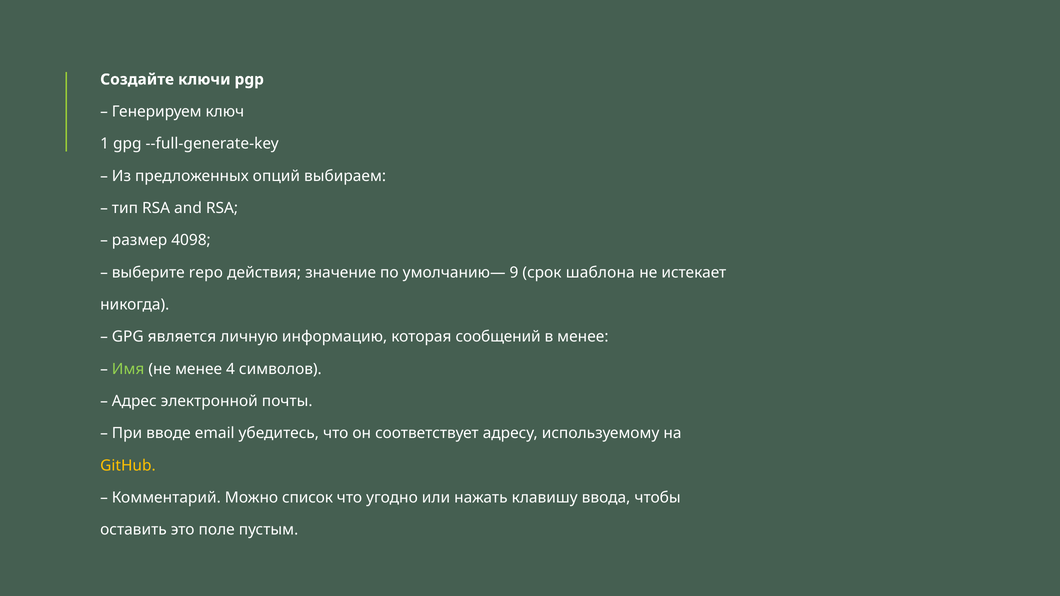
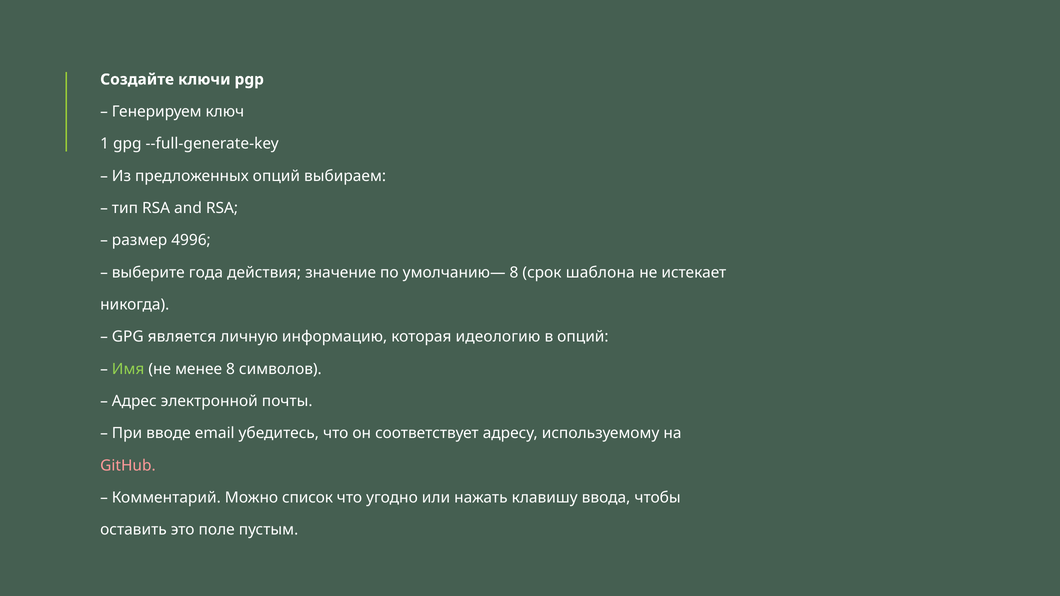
4098: 4098 -> 4996 (191, 240)
repo: repo -> года (206, 273)
умолчанию— 9: 9 -> 8 (514, 273)
сообщений: сообщений -> идеологию (498, 337)
в менее: менее -> опций (583, 337)
менее 4: 4 -> 8 (231, 369)
GitHub colour: yellow -> pink (128, 466)
